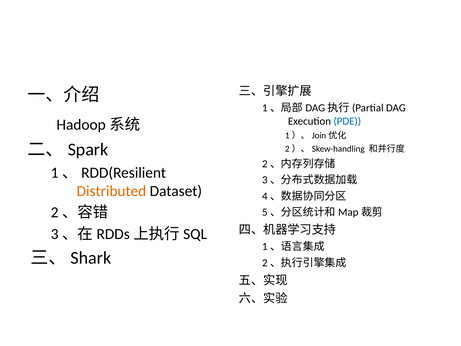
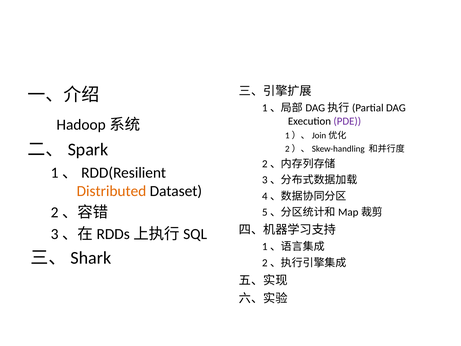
PDE colour: blue -> purple (347, 121)
